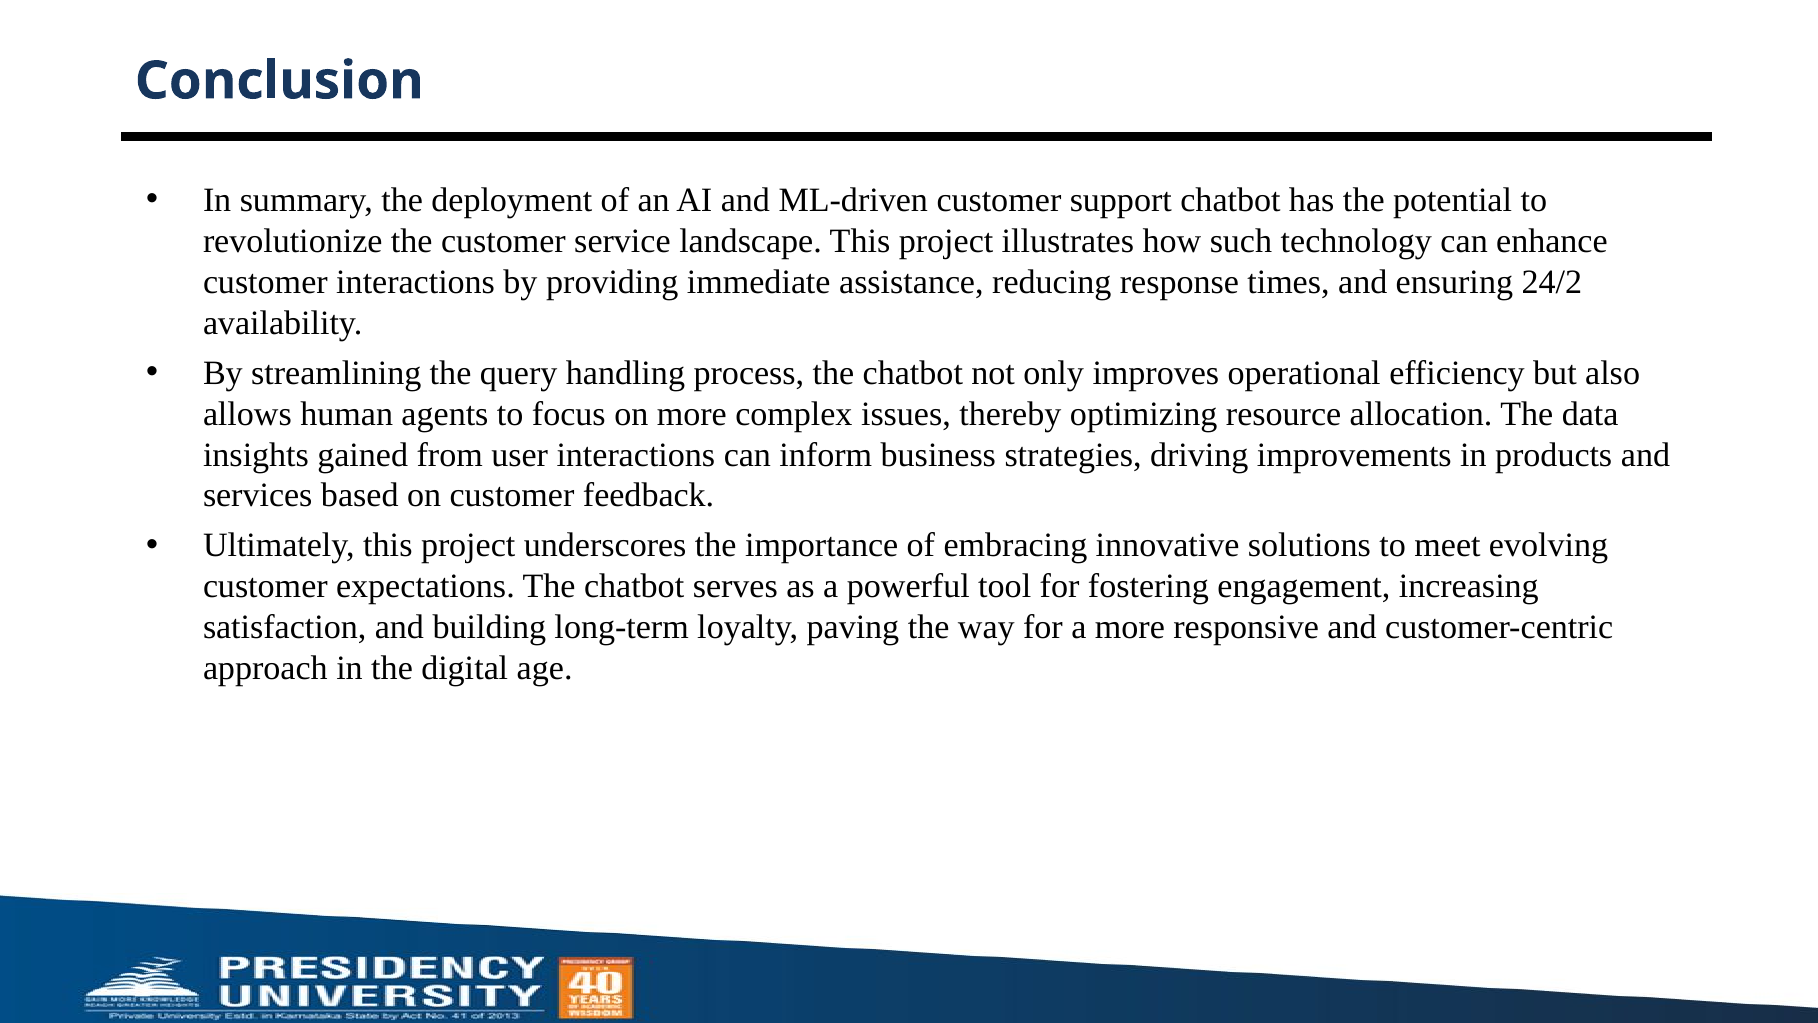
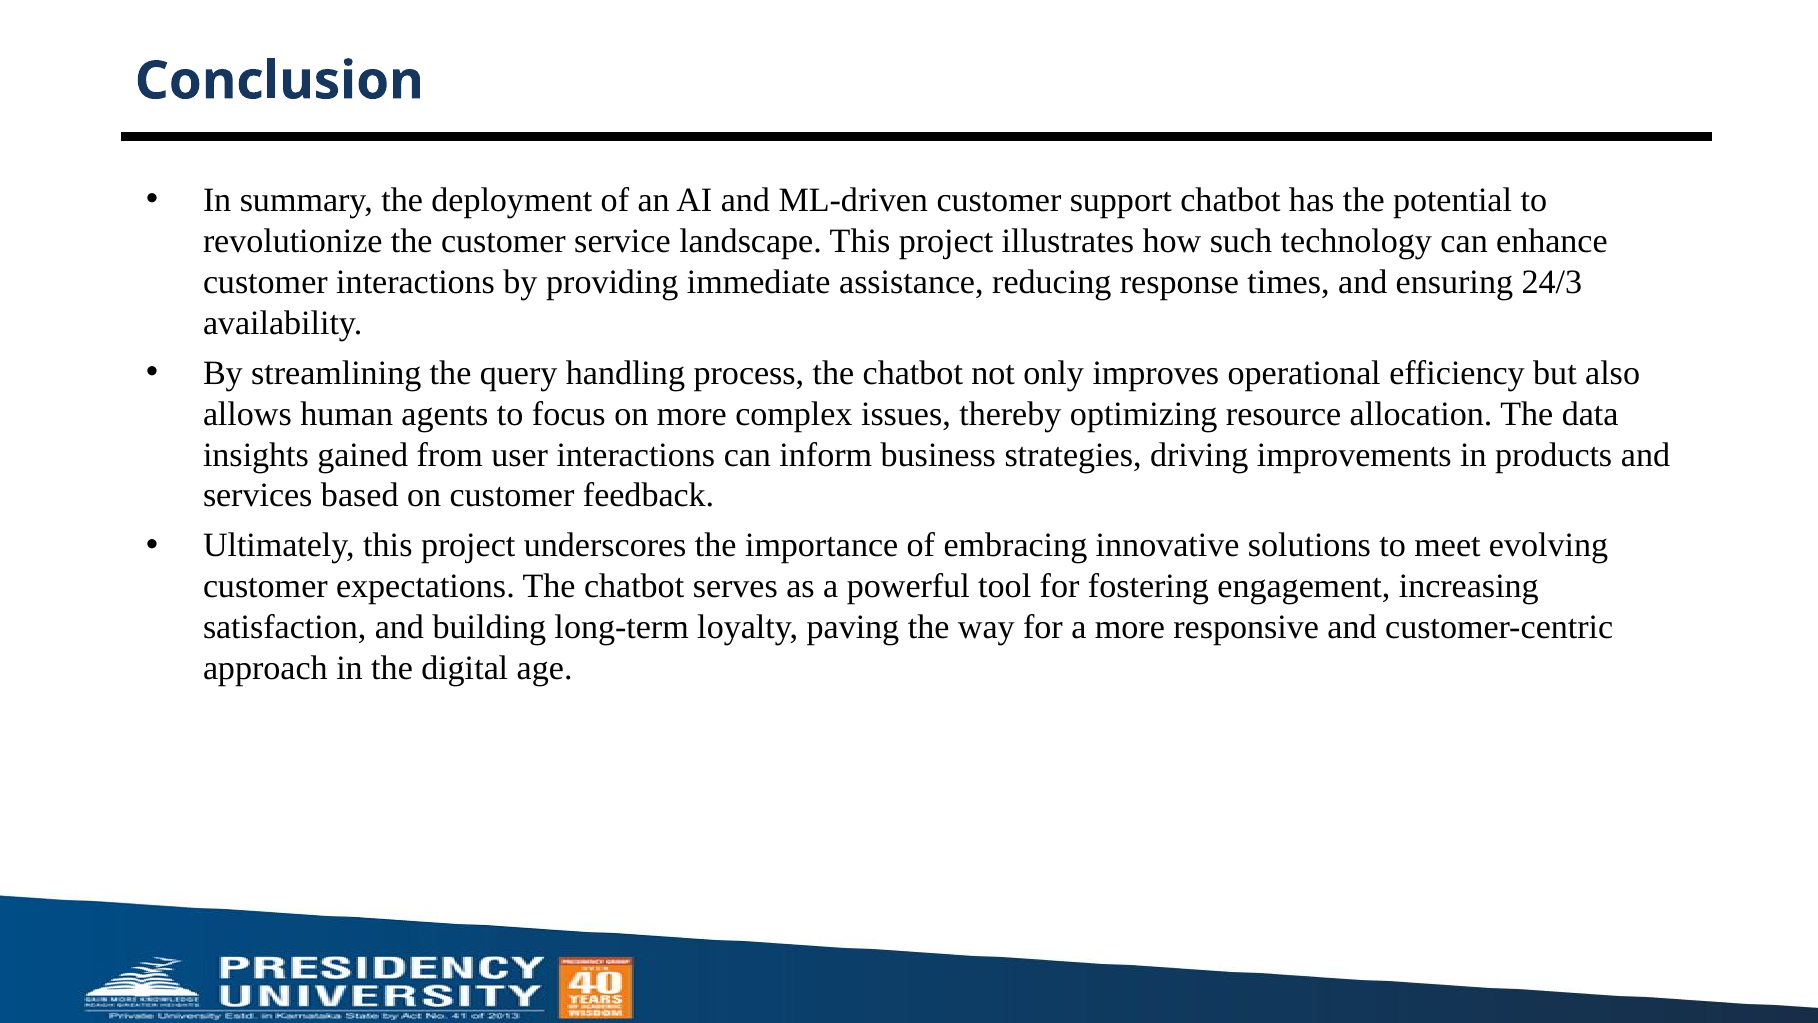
24/2: 24/2 -> 24/3 (1552, 282)
